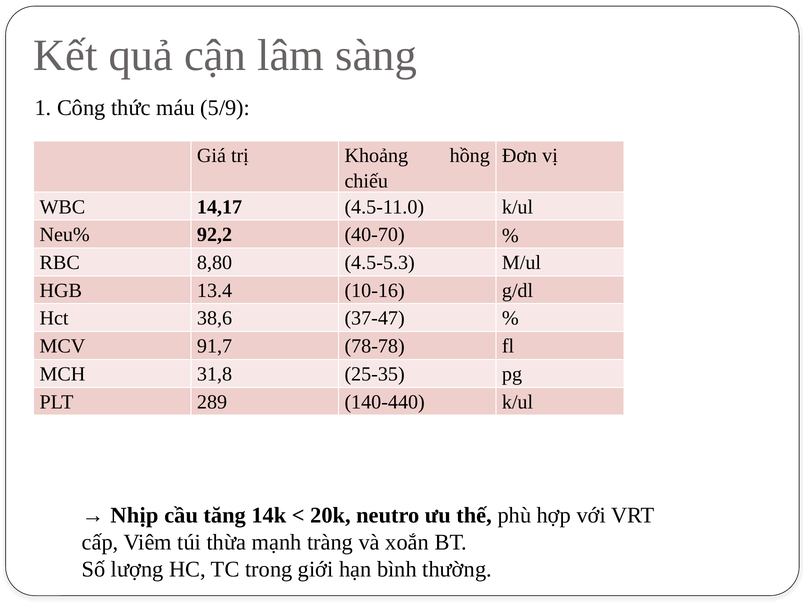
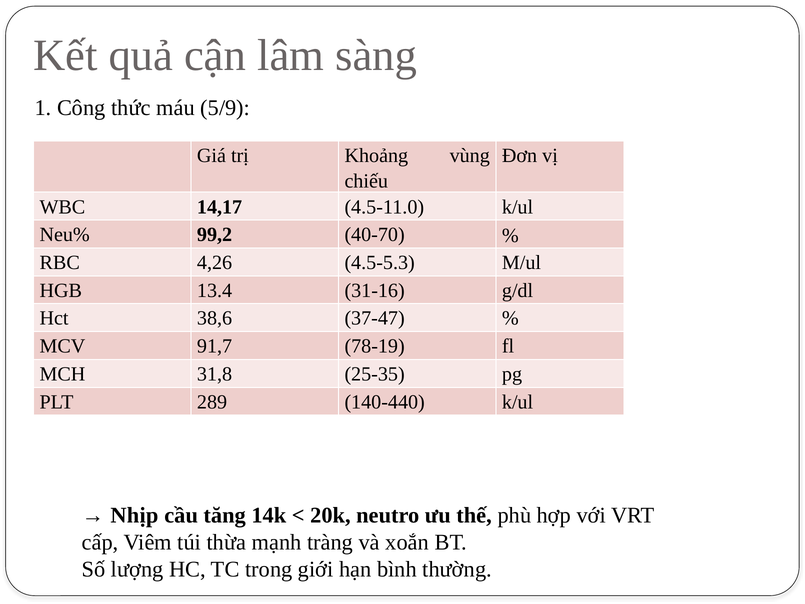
hồng: hồng -> vùng (470, 156)
92,2: 92,2 -> 99,2 (215, 235)
8,80: 8,80 -> 4,26 (215, 262)
10-16: 10-16 -> 31-16 (375, 290)
78-78: 78-78 -> 78-19 (375, 346)
